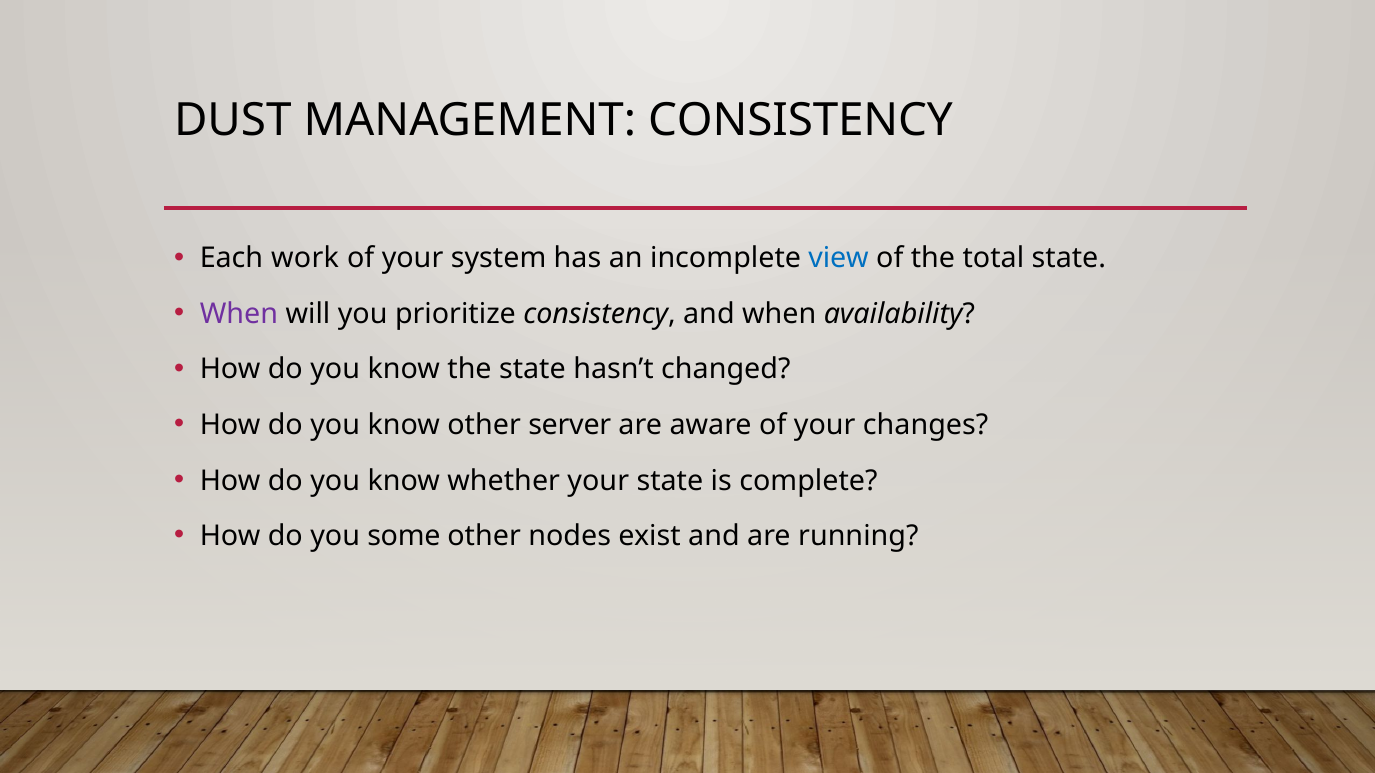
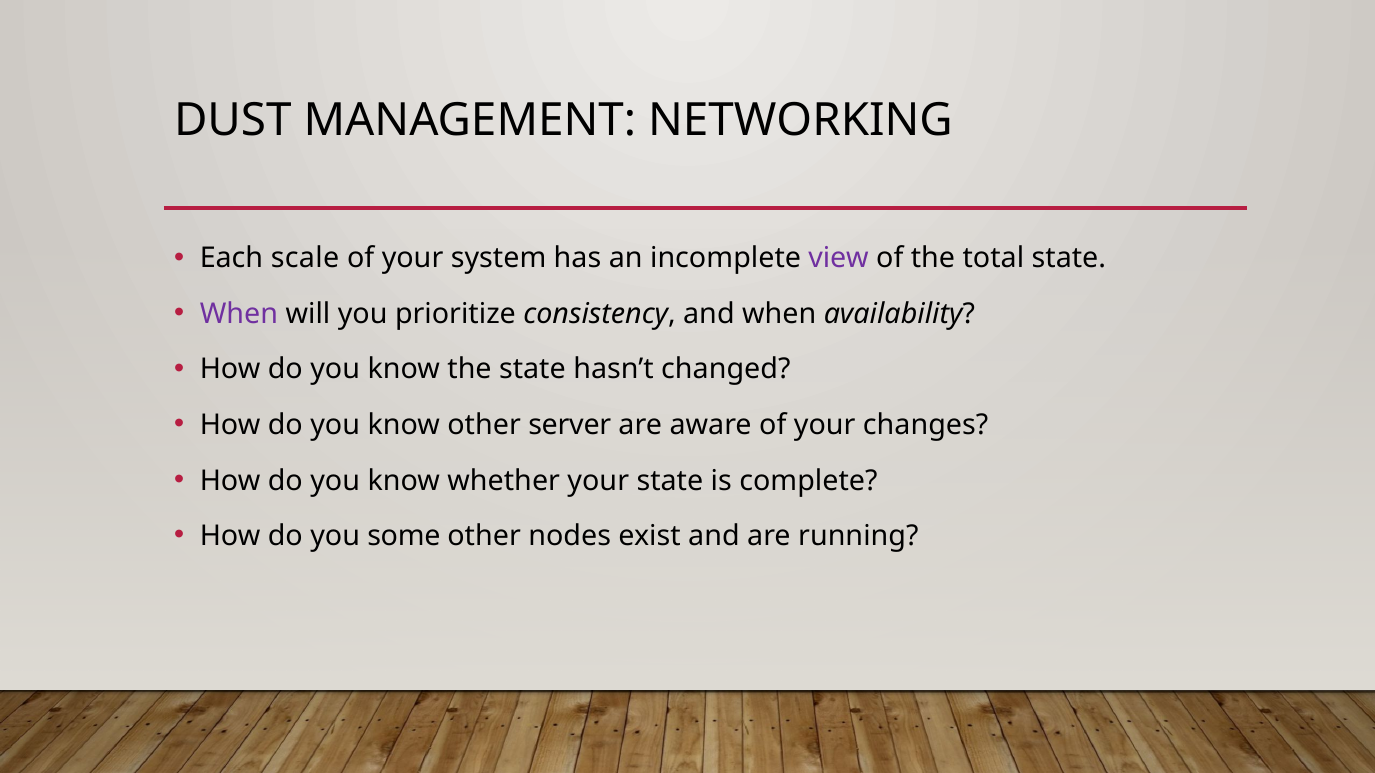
MANAGEMENT CONSISTENCY: CONSISTENCY -> NETWORKING (800, 120)
work: work -> scale (305, 259)
view colour: blue -> purple (839, 259)
